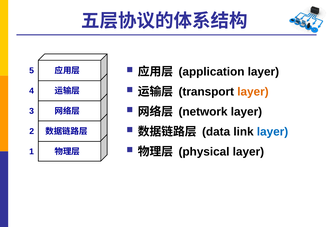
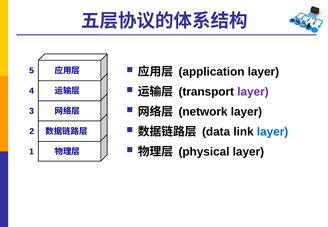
layer colour: orange -> purple (253, 92)
